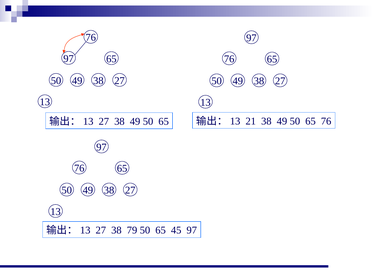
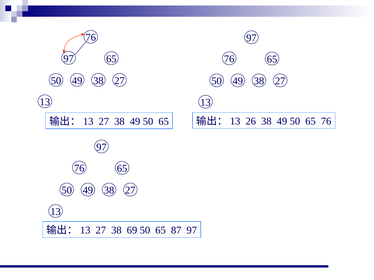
21: 21 -> 26 (251, 121)
79: 79 -> 69 (132, 231)
45: 45 -> 87 (176, 231)
